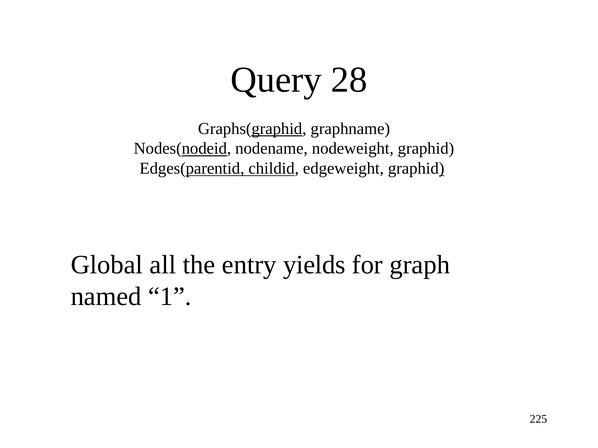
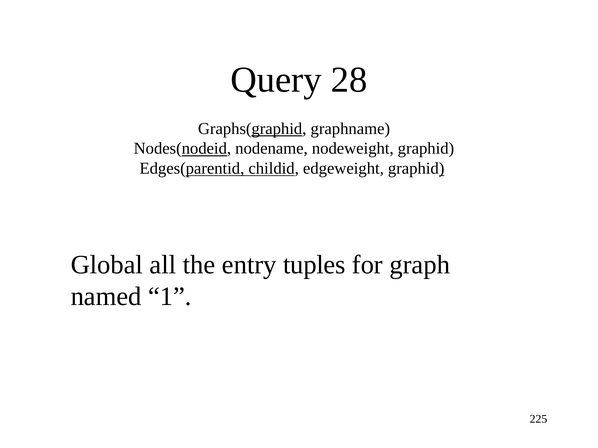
yields: yields -> tuples (314, 265)
